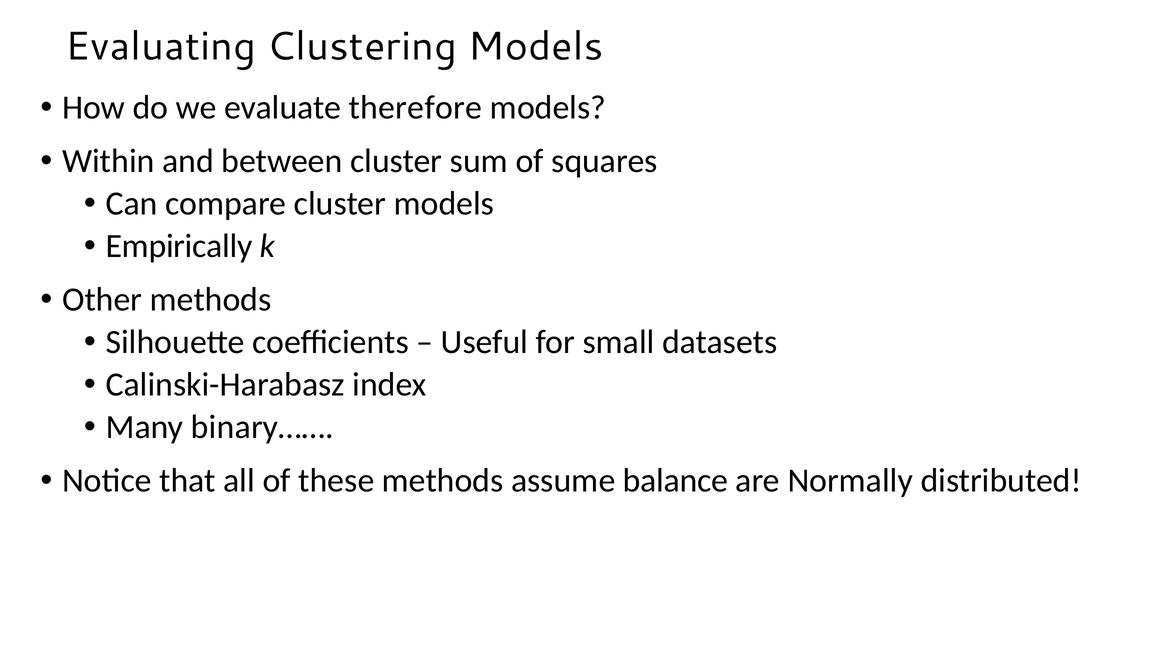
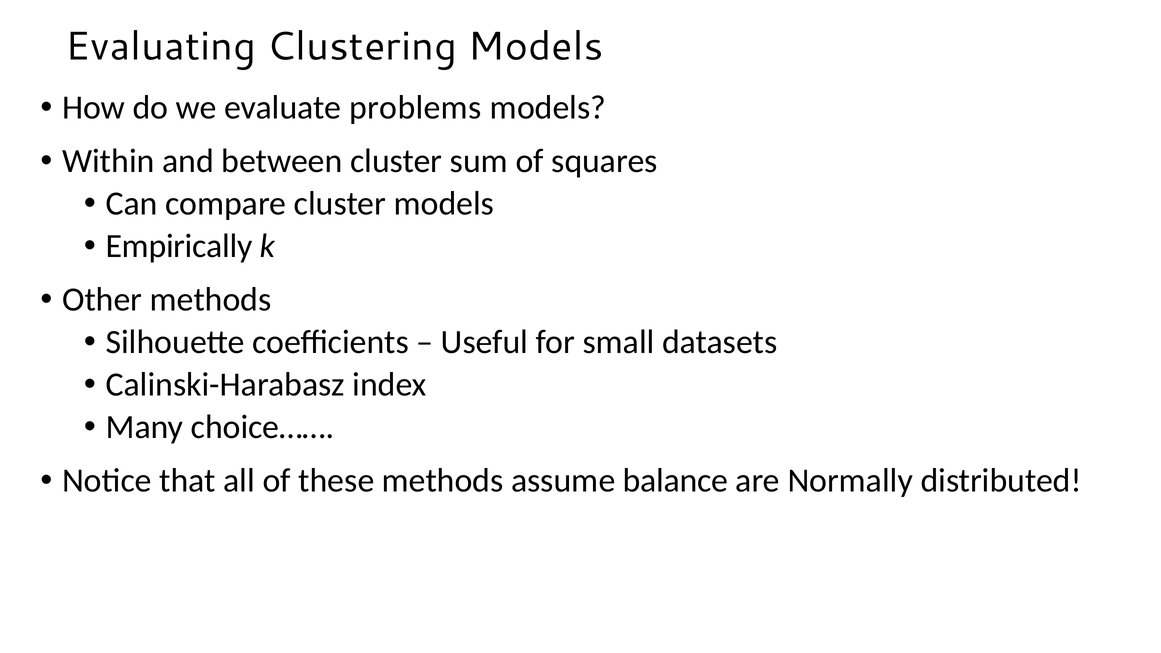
therefore: therefore -> problems (415, 108)
binary……: binary…… -> choice…… (263, 427)
